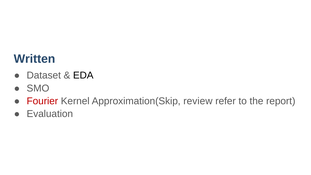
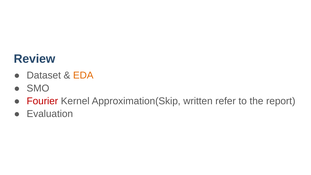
Written: Written -> Review (34, 59)
EDA colour: black -> orange (83, 75)
review: review -> written (198, 101)
